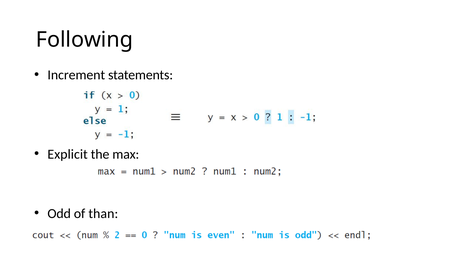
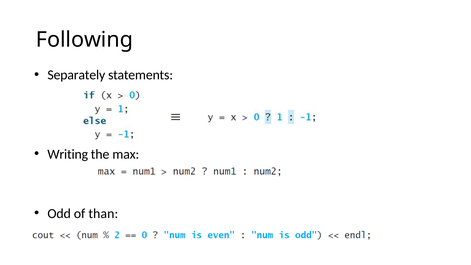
Increment: Increment -> Separately (76, 75)
Explicit: Explicit -> Writing (68, 154)
